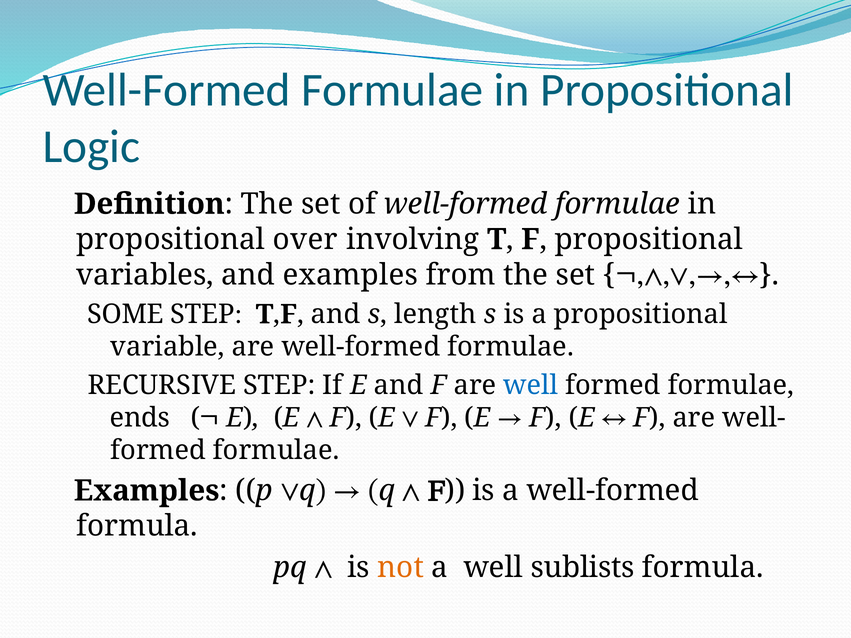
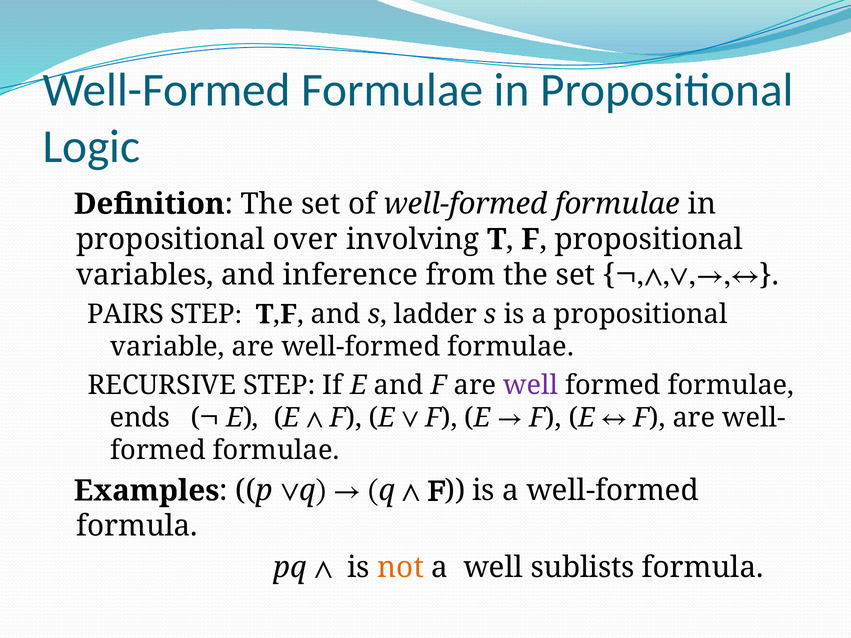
and examples: examples -> inference (350, 275)
SOME: SOME -> PAIRS (126, 315)
length: length -> ladder (435, 315)
well colour: blue -> purple (531, 385)
